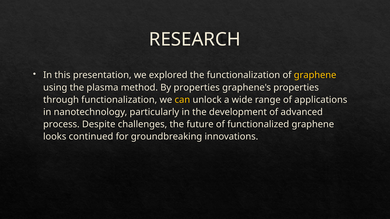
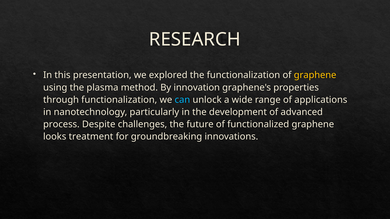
By properties: properties -> innovation (197, 88)
can colour: yellow -> light blue (182, 100)
continued: continued -> treatment (91, 137)
